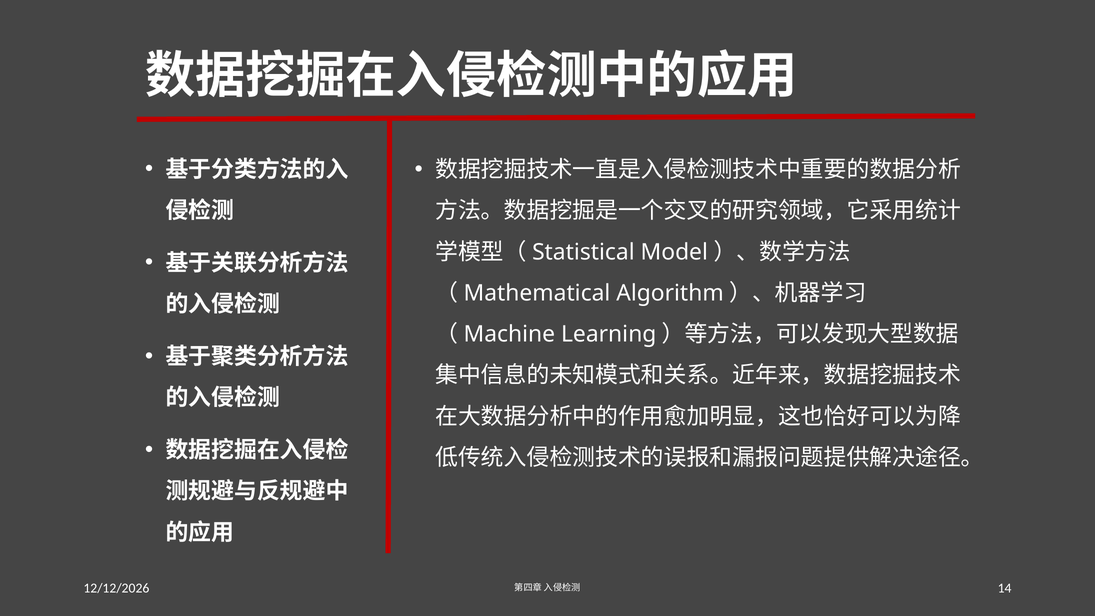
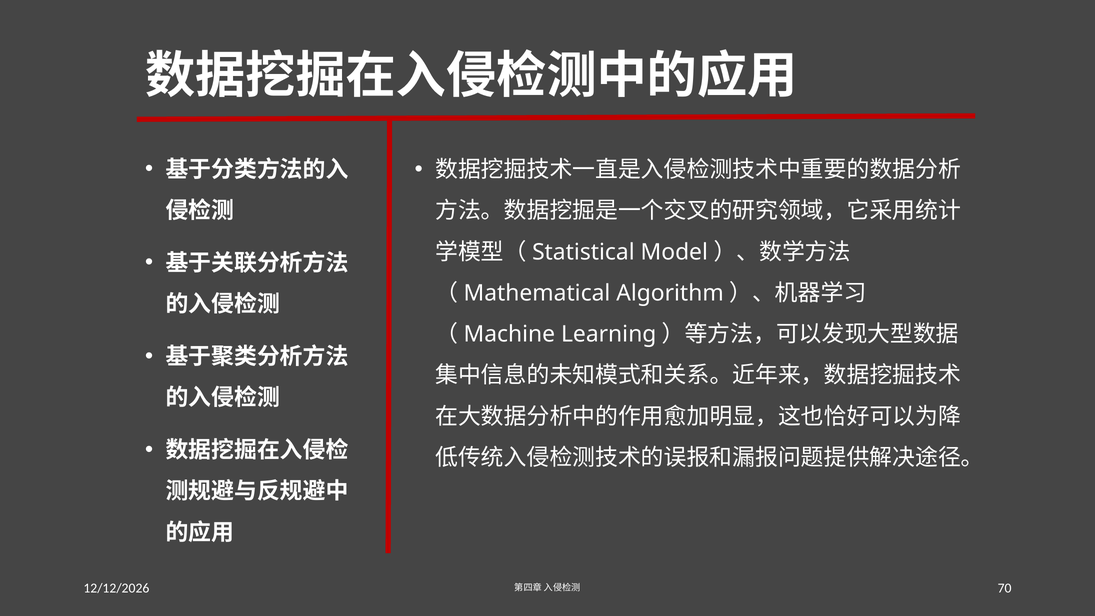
14: 14 -> 70 (1005, 588)
